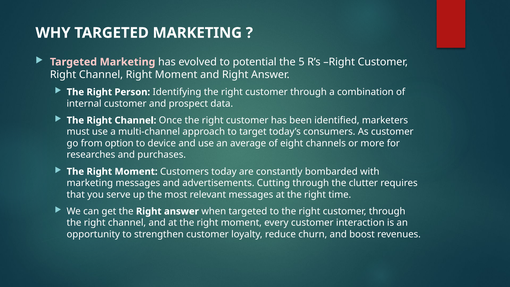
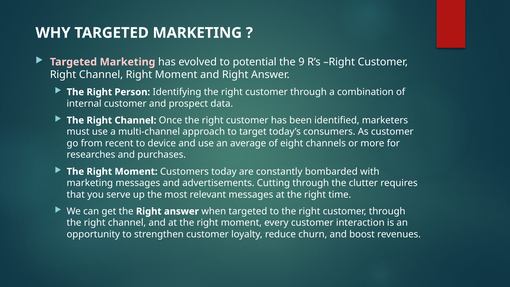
5: 5 -> 9 (301, 62)
option: option -> recent (119, 143)
